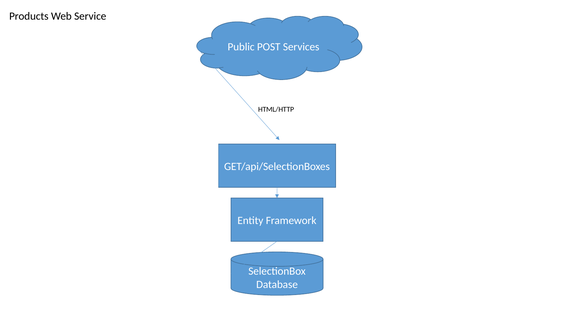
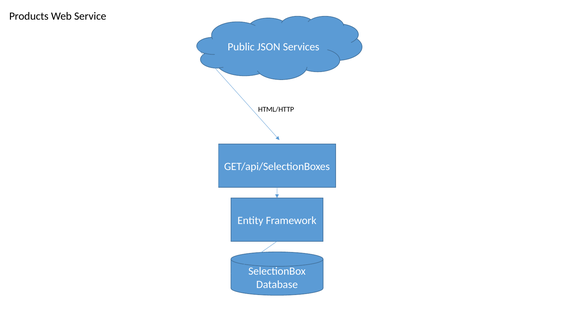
POST: POST -> JSON (269, 47)
